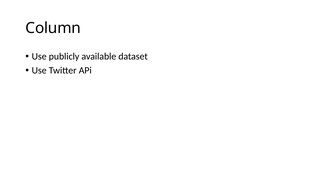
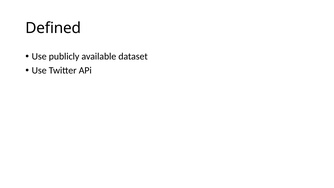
Column: Column -> Defined (53, 28)
